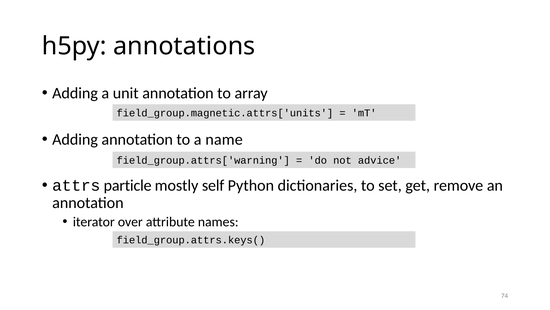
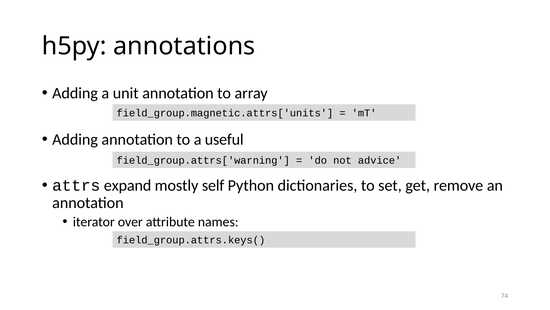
name: name -> useful (224, 139)
particle: particle -> expand (128, 185)
